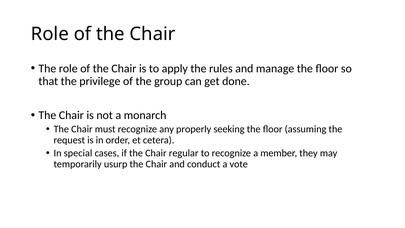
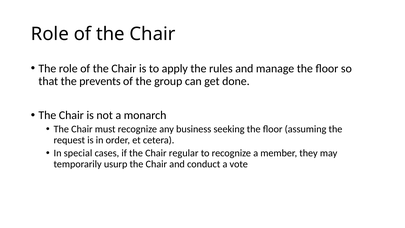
privilege: privilege -> prevents (100, 81)
properly: properly -> business (194, 129)
